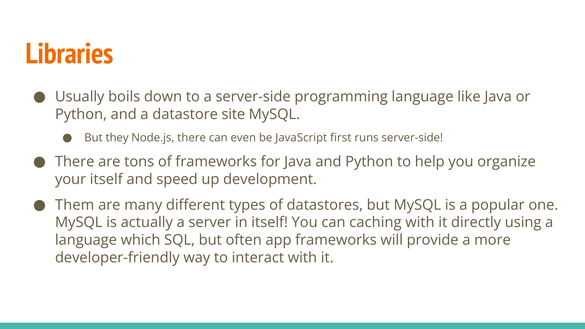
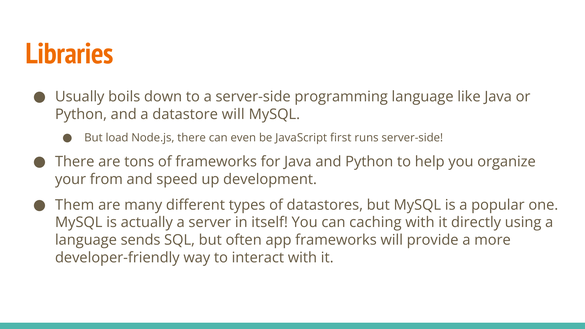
datastore site: site -> will (233, 114)
they: they -> load (117, 138)
your itself: itself -> from (106, 179)
which: which -> sends (141, 240)
